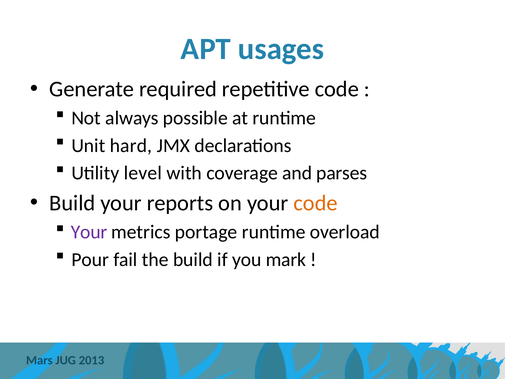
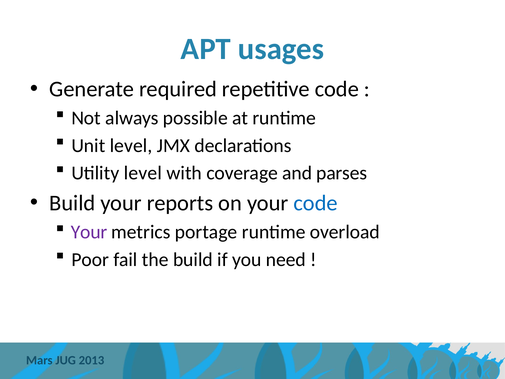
Unit hard: hard -> level (131, 146)
code colour: orange -> blue (316, 203)
Pour: Pour -> Poor (90, 259)
mark: mark -> need (286, 259)
